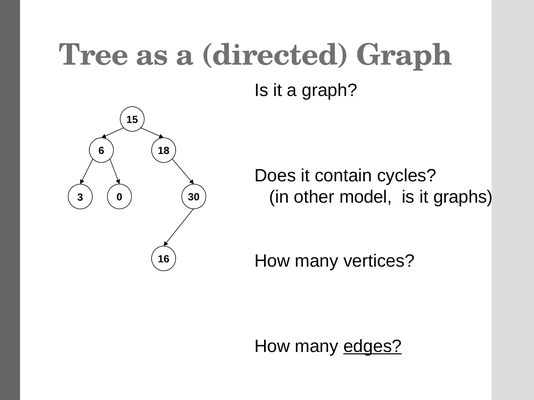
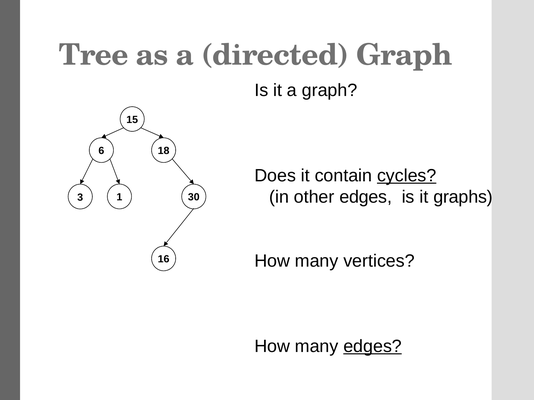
cycles underline: none -> present (407, 176)
other model: model -> edges (366, 197)
0: 0 -> 1 (119, 197)
